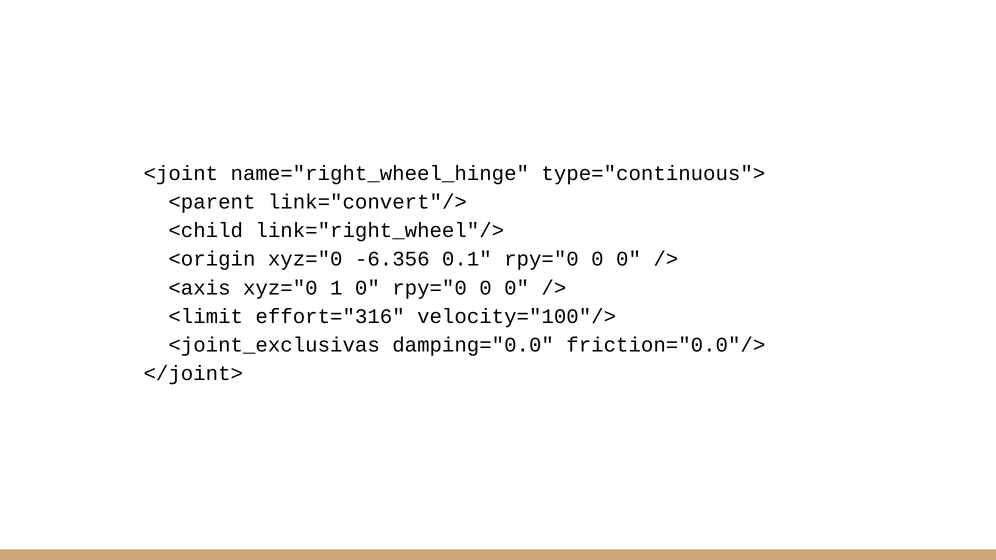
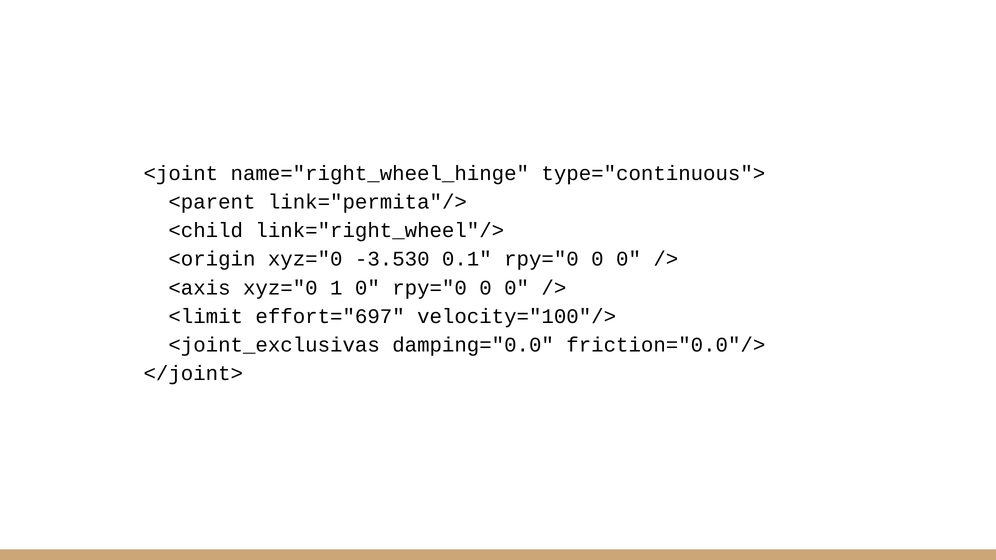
link="convert"/>: link="convert"/> -> link="permita"/> (367, 202)
-6.356: -6.356 -> -3.530 (392, 259)
effort="316: effort="316 -> effort="697 (330, 316)
